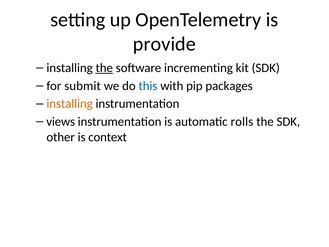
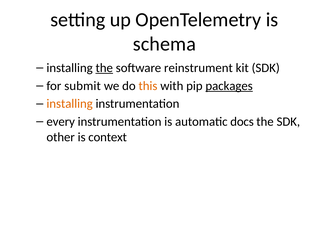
provide: provide -> schema (164, 44)
incrementing: incrementing -> reinstrument (198, 68)
this colour: blue -> orange (148, 86)
packages underline: none -> present (229, 86)
views: views -> every (61, 122)
rolls: rolls -> docs (242, 122)
